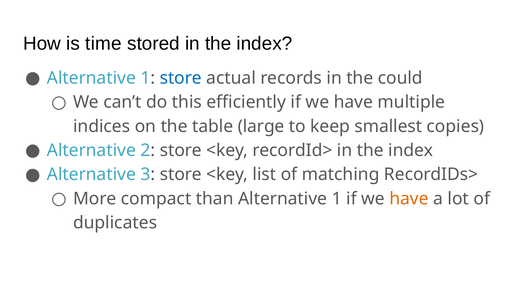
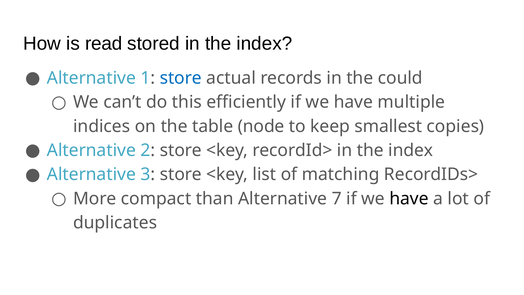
time: time -> read (104, 43)
large: large -> node (261, 126)
than Alternative 1: 1 -> 7 (337, 198)
have colour: orange -> black (409, 198)
